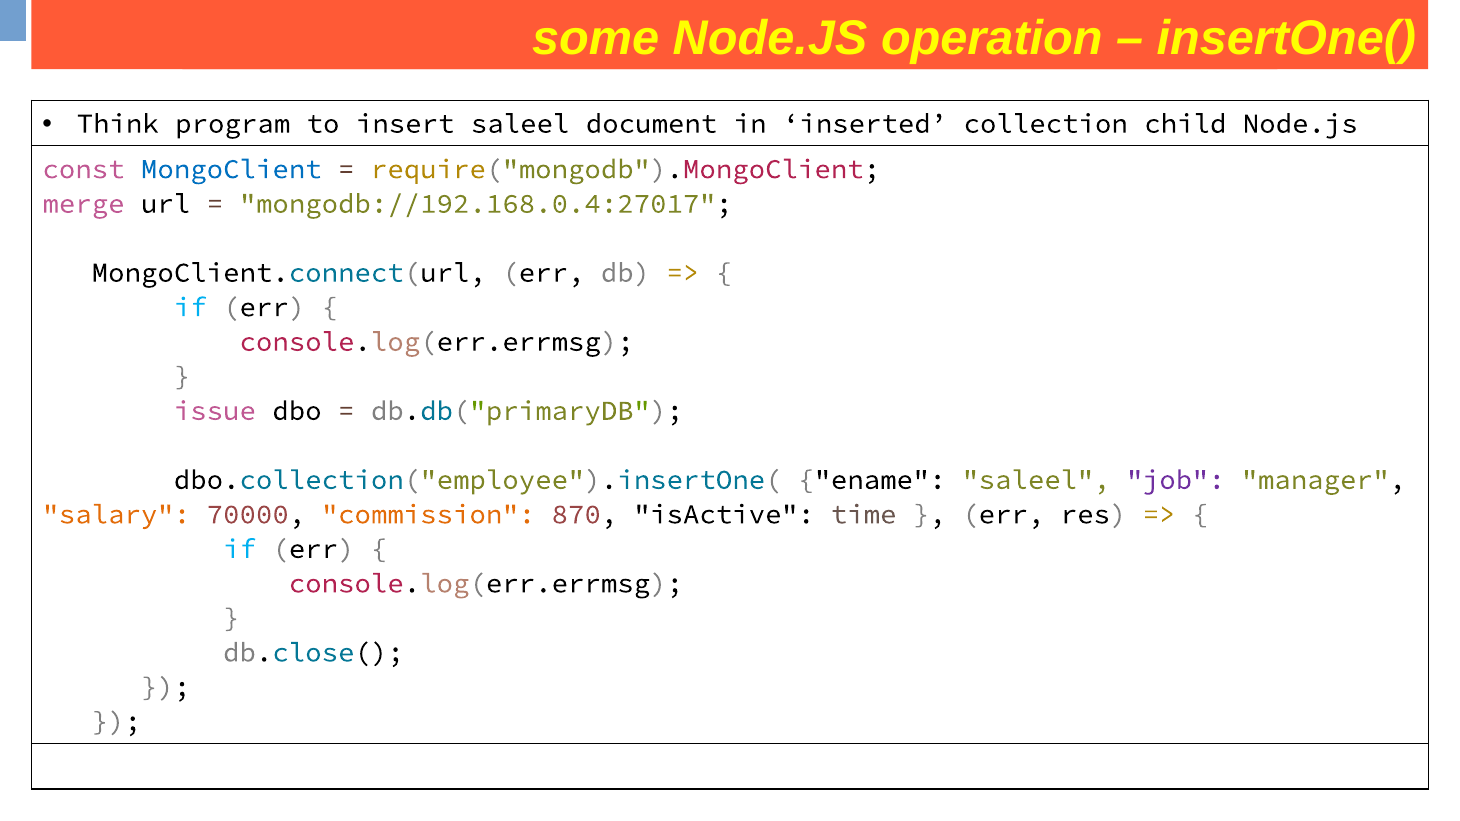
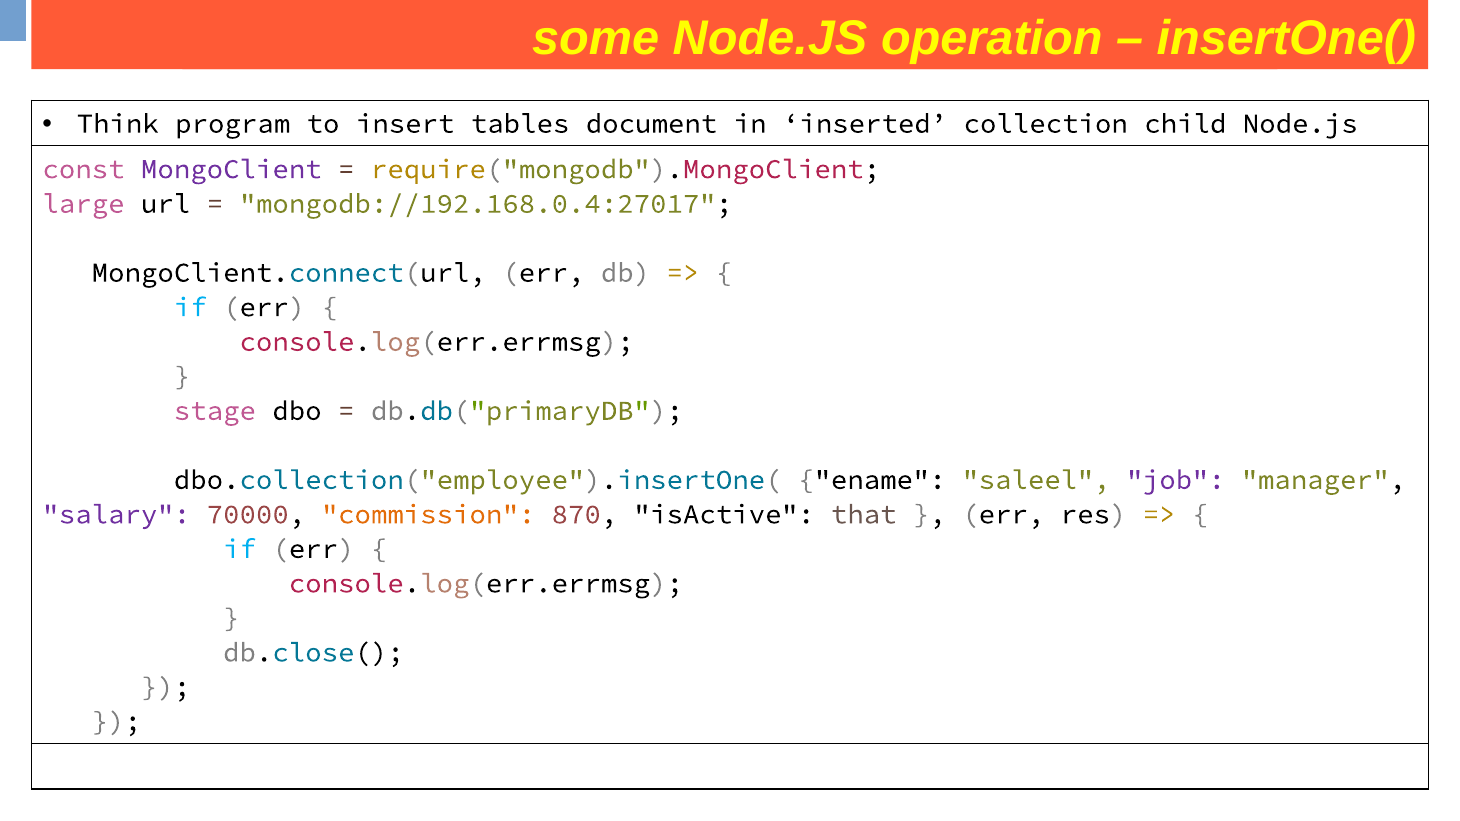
insert saleel: saleel -> tables (520, 124)
MongoClient colour: blue -> purple (231, 169)
merge: merge -> large (83, 204)
issue: issue -> stage (215, 411)
salary colour: orange -> purple (116, 514)
time: time -> that (864, 514)
